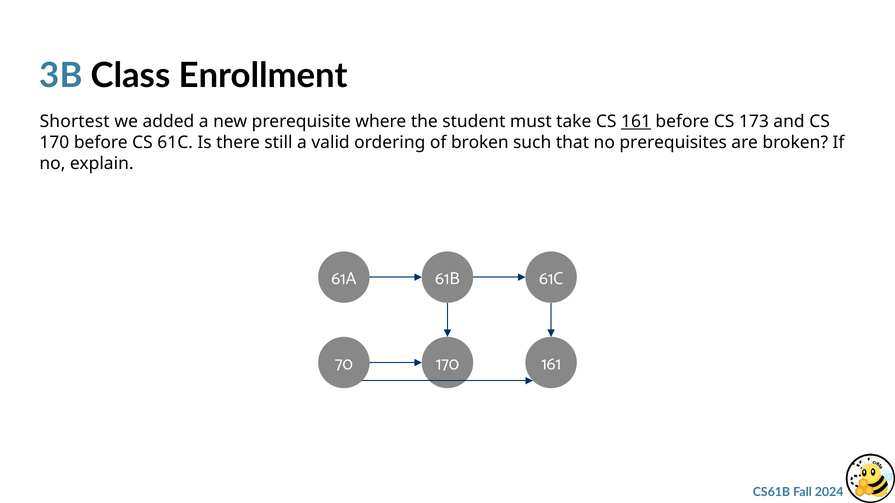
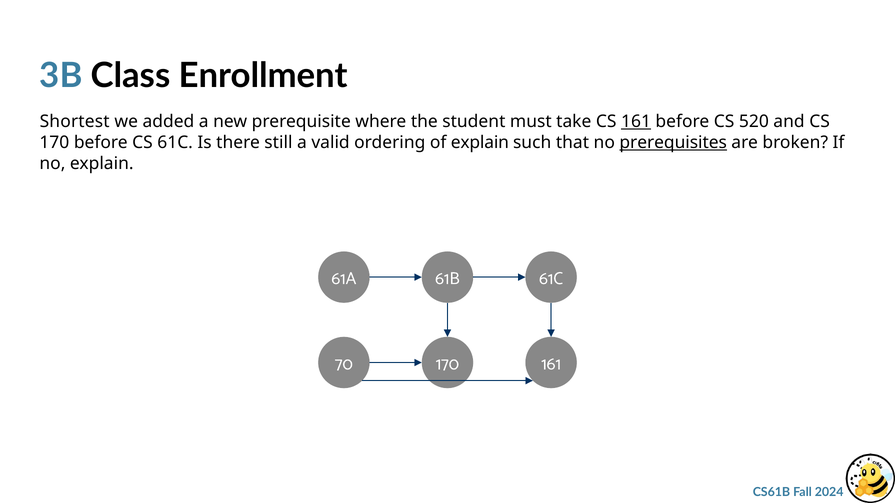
173: 173 -> 520 (754, 122)
of broken: broken -> explain (480, 143)
prerequisites underline: none -> present (673, 143)
